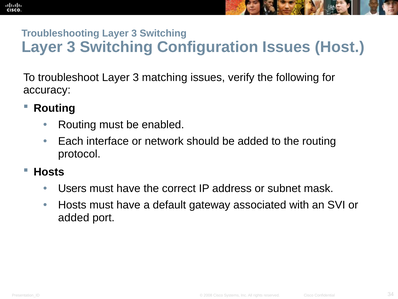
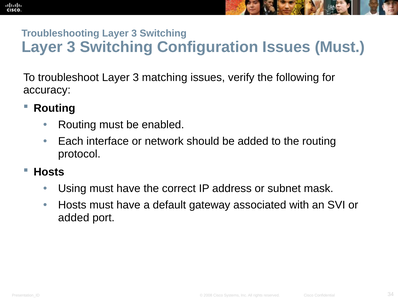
Issues Host: Host -> Must (340, 47)
Users: Users -> Using (72, 188)
